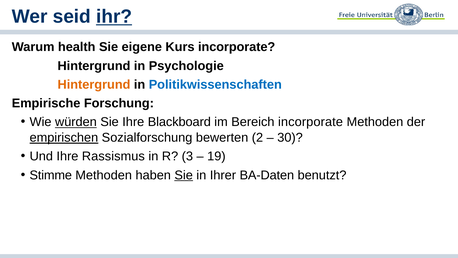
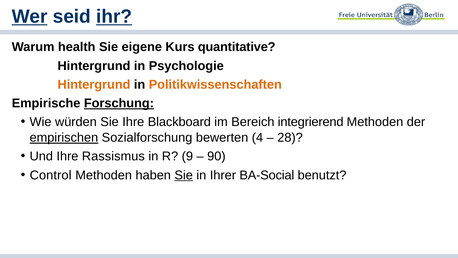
Wer underline: none -> present (30, 17)
Kurs incorporate: incorporate -> quantitative (237, 47)
Politikwissenschaften colour: blue -> orange (215, 84)
Forschung underline: none -> present (119, 103)
würden underline: present -> none (76, 122)
Bereich incorporate: incorporate -> integrierend (311, 122)
2: 2 -> 4 (257, 137)
30: 30 -> 28 (290, 137)
3: 3 -> 9 (187, 156)
19: 19 -> 90 (216, 156)
Stimme: Stimme -> Control (51, 175)
BA-Daten: BA-Daten -> BA-Social (267, 175)
